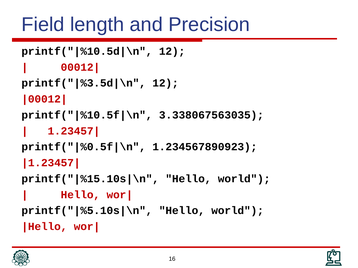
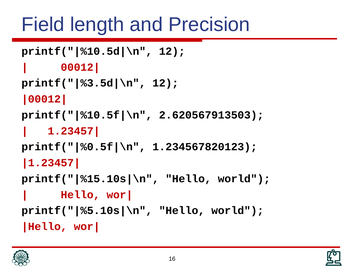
3.338067563035: 3.338067563035 -> 2.620567913503 (211, 115)
1.234567890923: 1.234567890923 -> 1.234567820123 (205, 147)
